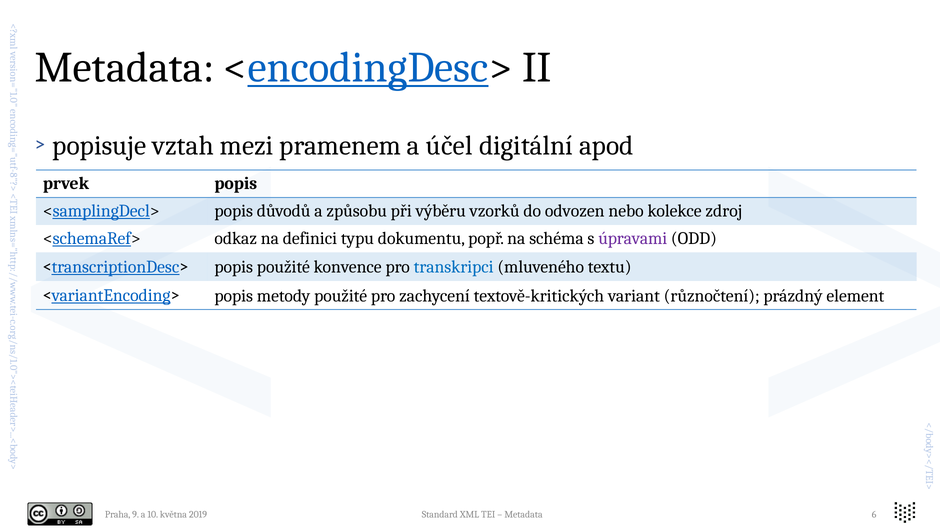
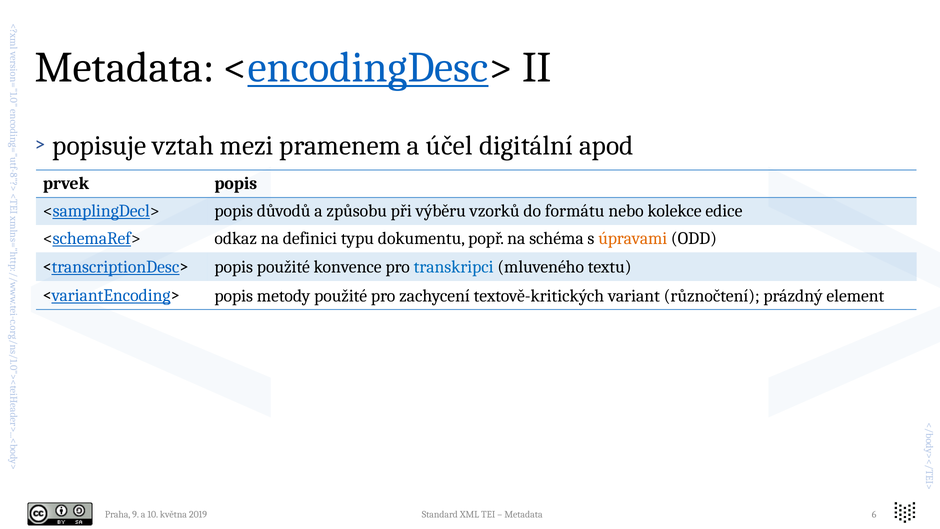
odvozen: odvozen -> formátu (575, 211)
zdroj: zdroj -> edice (724, 211)
úpravami colour: purple -> orange (633, 238)
